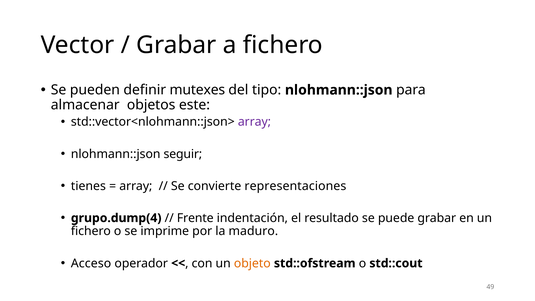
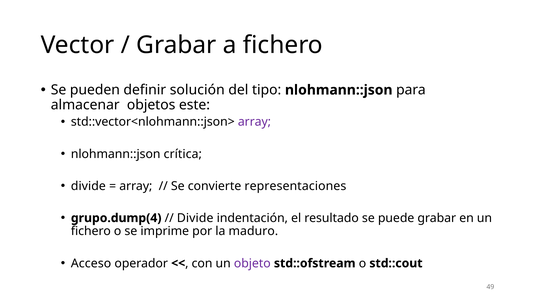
mutexes: mutexes -> solución (197, 90)
seguir: seguir -> crítica (183, 154)
tienes: tienes -> divide (88, 186)
Frente: Frente -> Divide (195, 218)
objeto colour: orange -> purple (252, 263)
